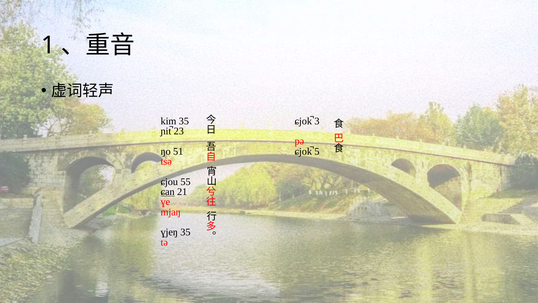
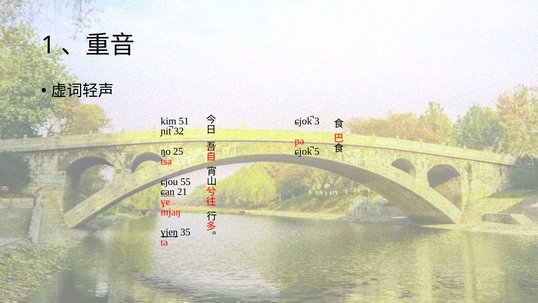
kim 35: 35 -> 51 (184, 121)
23: 23 -> 32 (179, 131)
51: 51 -> 25 (178, 151)
ɣjeŋ underline: none -> present (169, 232)
